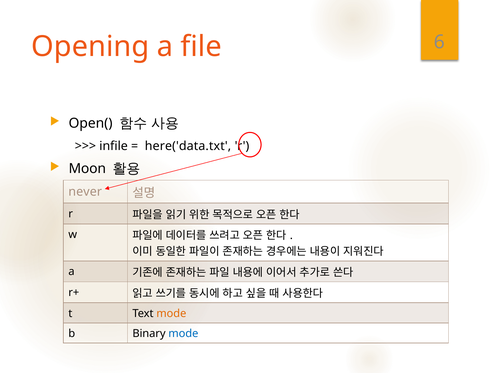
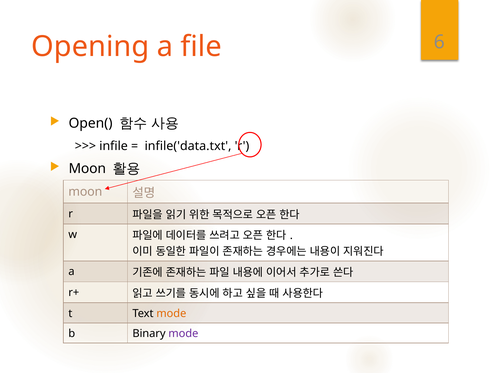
here('data.txt: here('data.txt -> infile('data.txt (188, 146)
never: never -> moon (85, 192)
mode colour: blue -> purple (183, 333)
